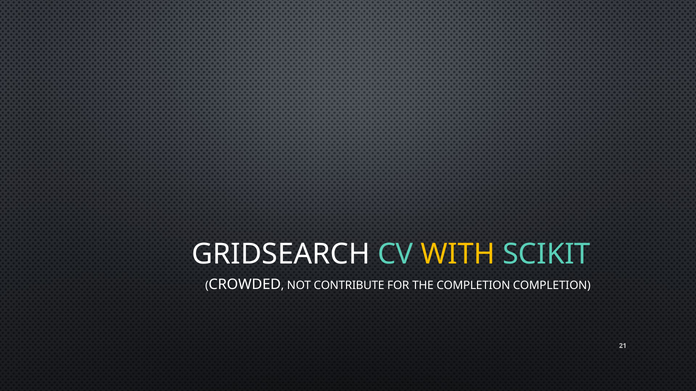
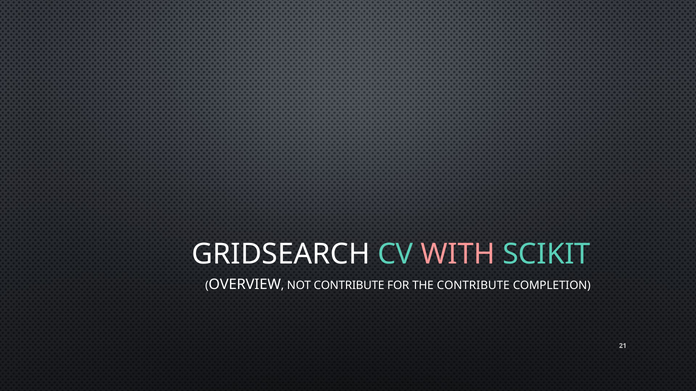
WITH colour: yellow -> pink (458, 255)
CROWDED: CROWDED -> OVERVIEW (245, 285)
THE COMPLETION: COMPLETION -> CONTRIBUTE (473, 286)
